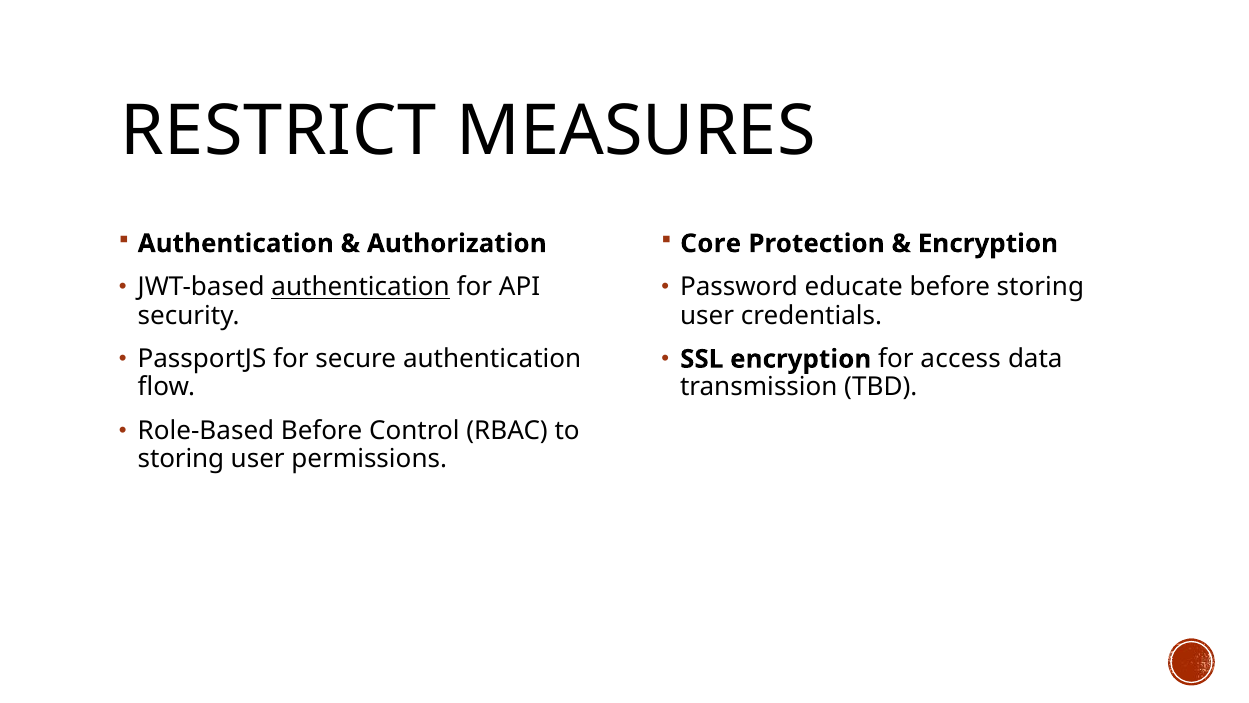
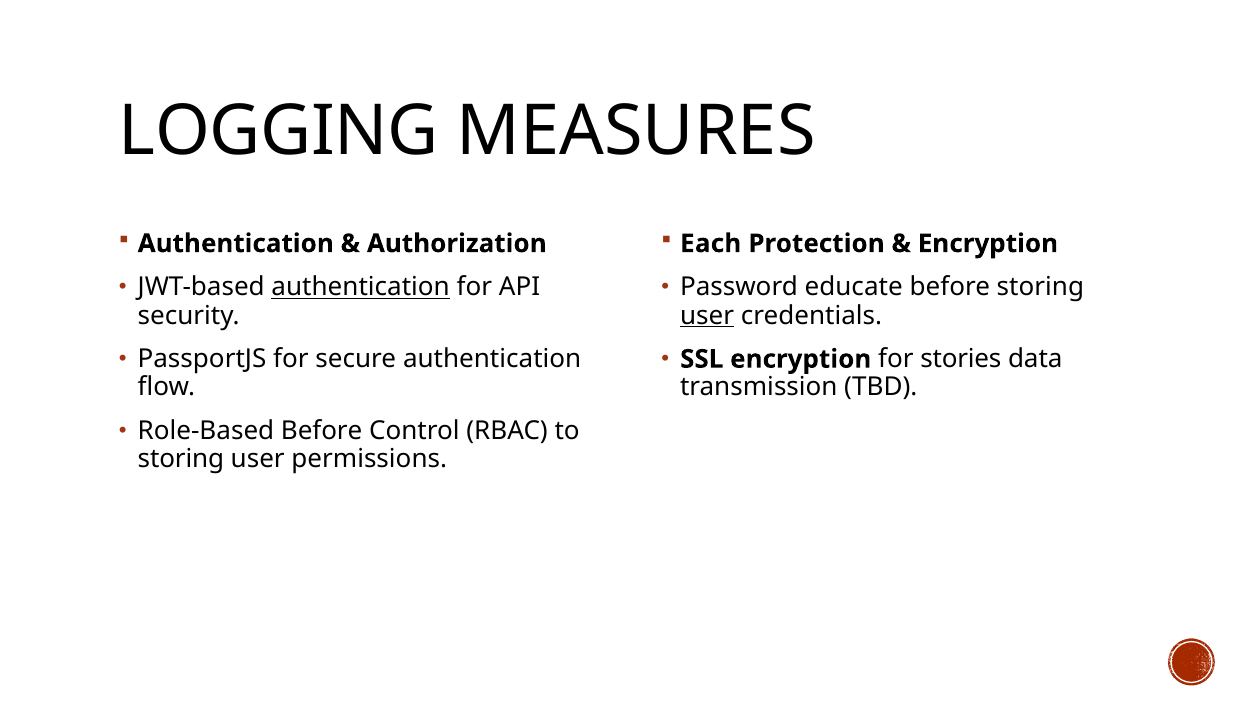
RESTRICT: RESTRICT -> LOGGING (279, 132)
Core: Core -> Each (711, 243)
user underline: none -> present (707, 315)
access: access -> stories (961, 359)
